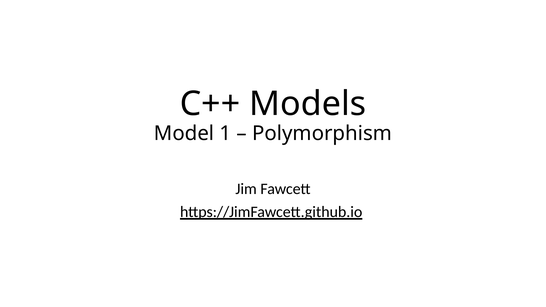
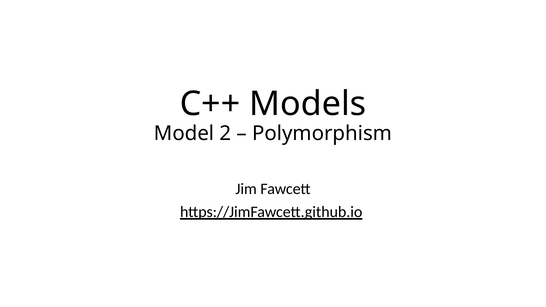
1: 1 -> 2 (225, 134)
